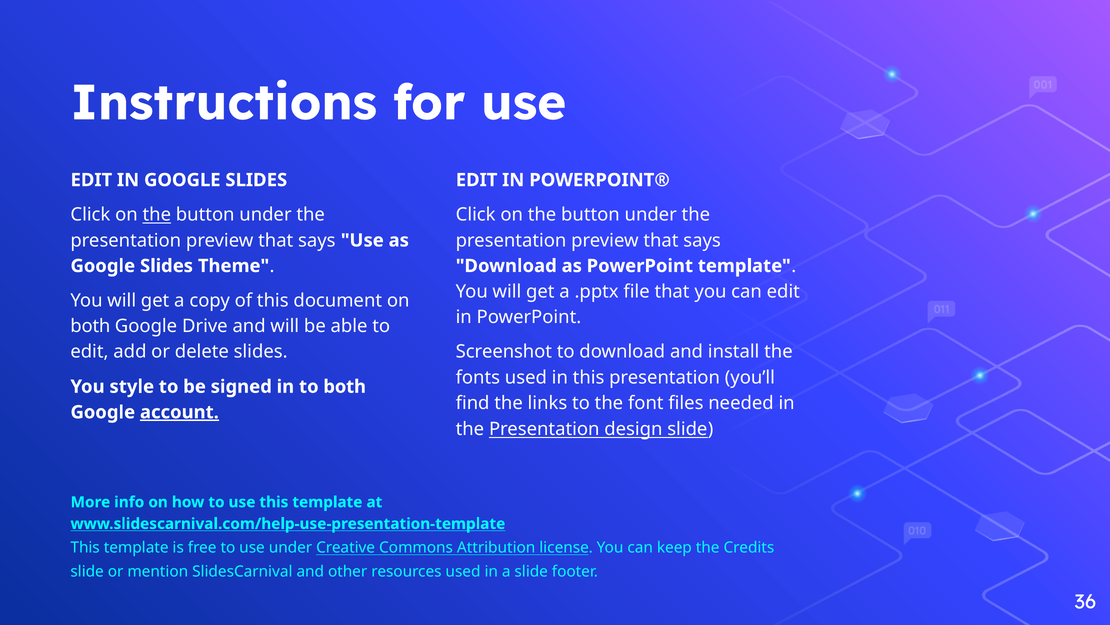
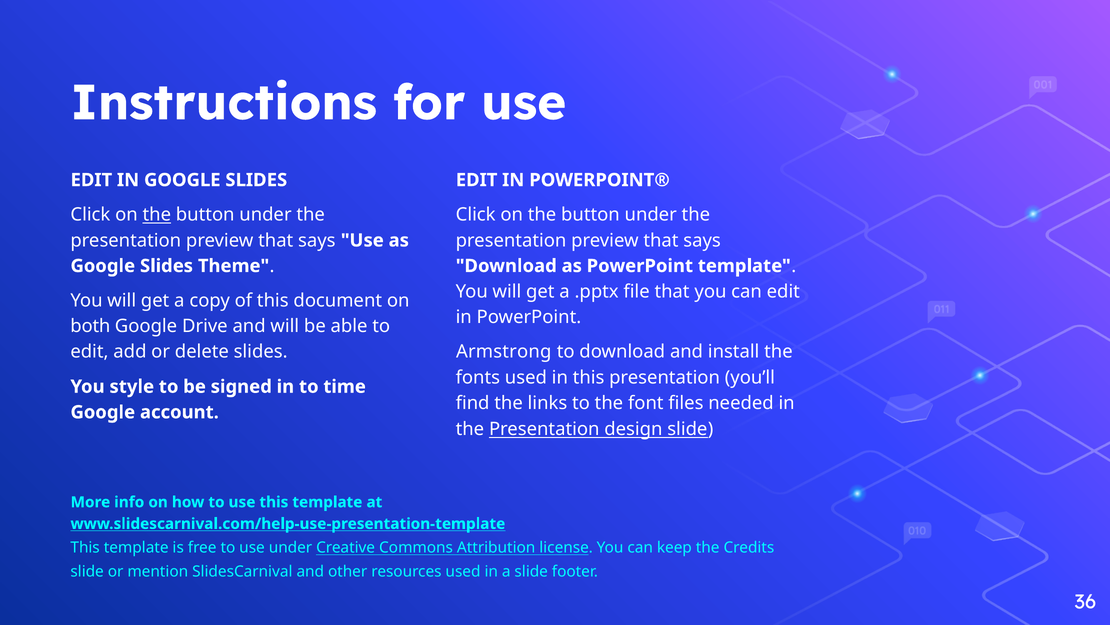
Screenshot: Screenshot -> Armstrong (504, 352)
to both: both -> time (345, 386)
account underline: present -> none (179, 412)
